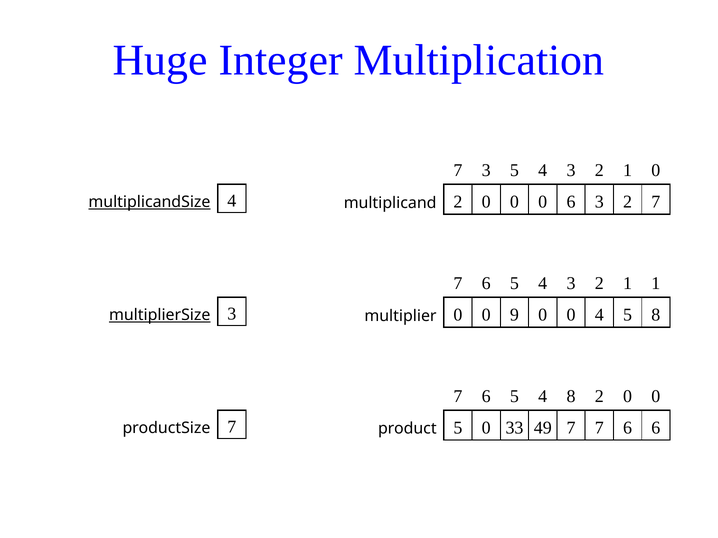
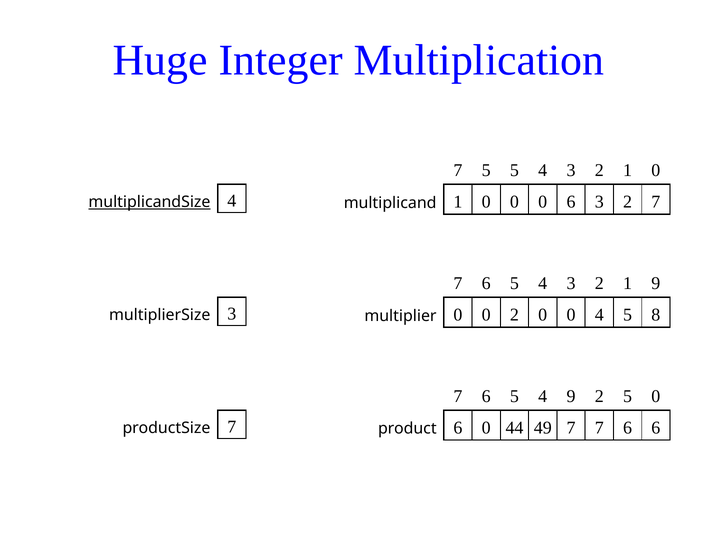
7 3: 3 -> 5 (486, 170)
multiplicand 2: 2 -> 1 (458, 202)
1 1: 1 -> 9 (656, 284)
multiplierSize underline: present -> none (160, 315)
0 9: 9 -> 2 (514, 315)
4 8: 8 -> 9 (571, 397)
0: 0 -> 5 (628, 397)
product 5: 5 -> 6 (458, 428)
33: 33 -> 44 (514, 428)
